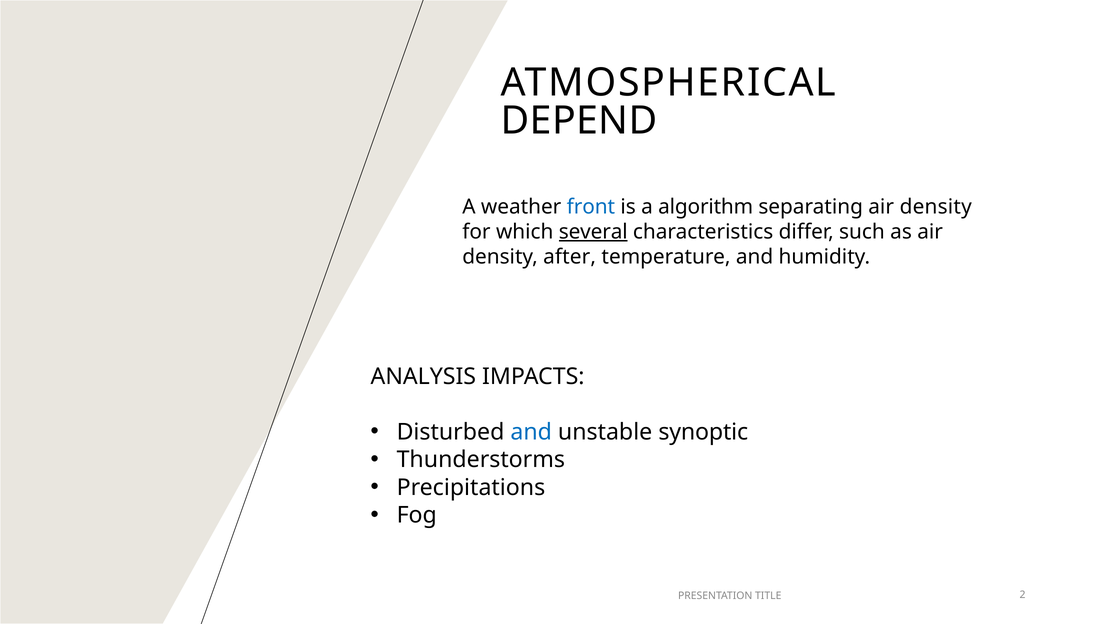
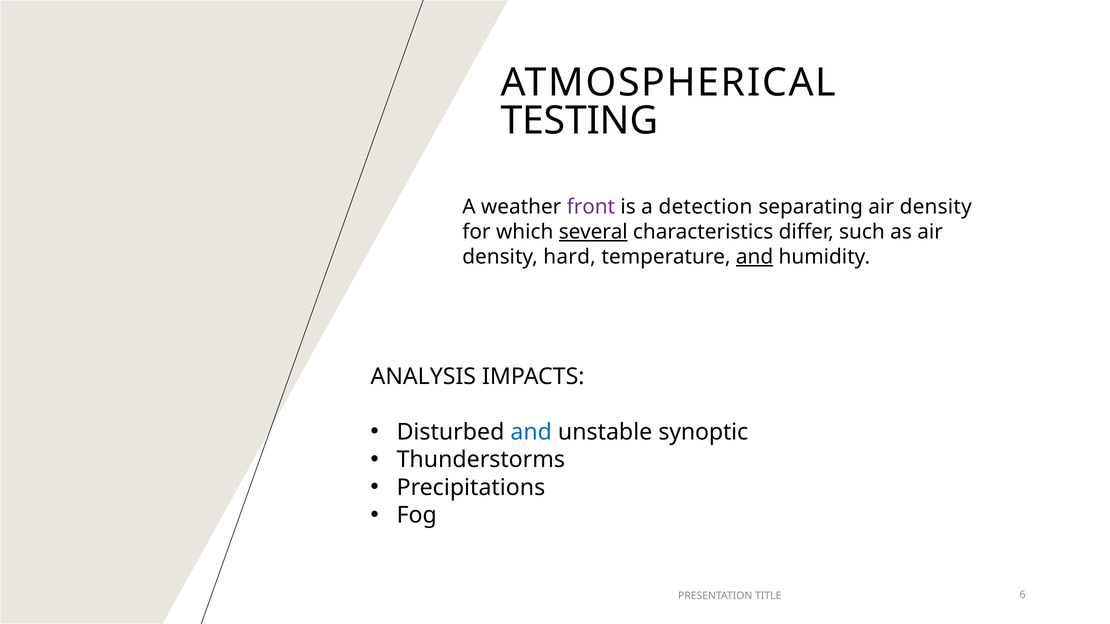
DEPEND: DEPEND -> TESTING (579, 121)
front colour: blue -> purple (591, 207)
algorithm: algorithm -> detection (706, 207)
after: after -> hard (570, 257)
and underline: none -> present (755, 257)
2: 2 -> 6 (1023, 595)
